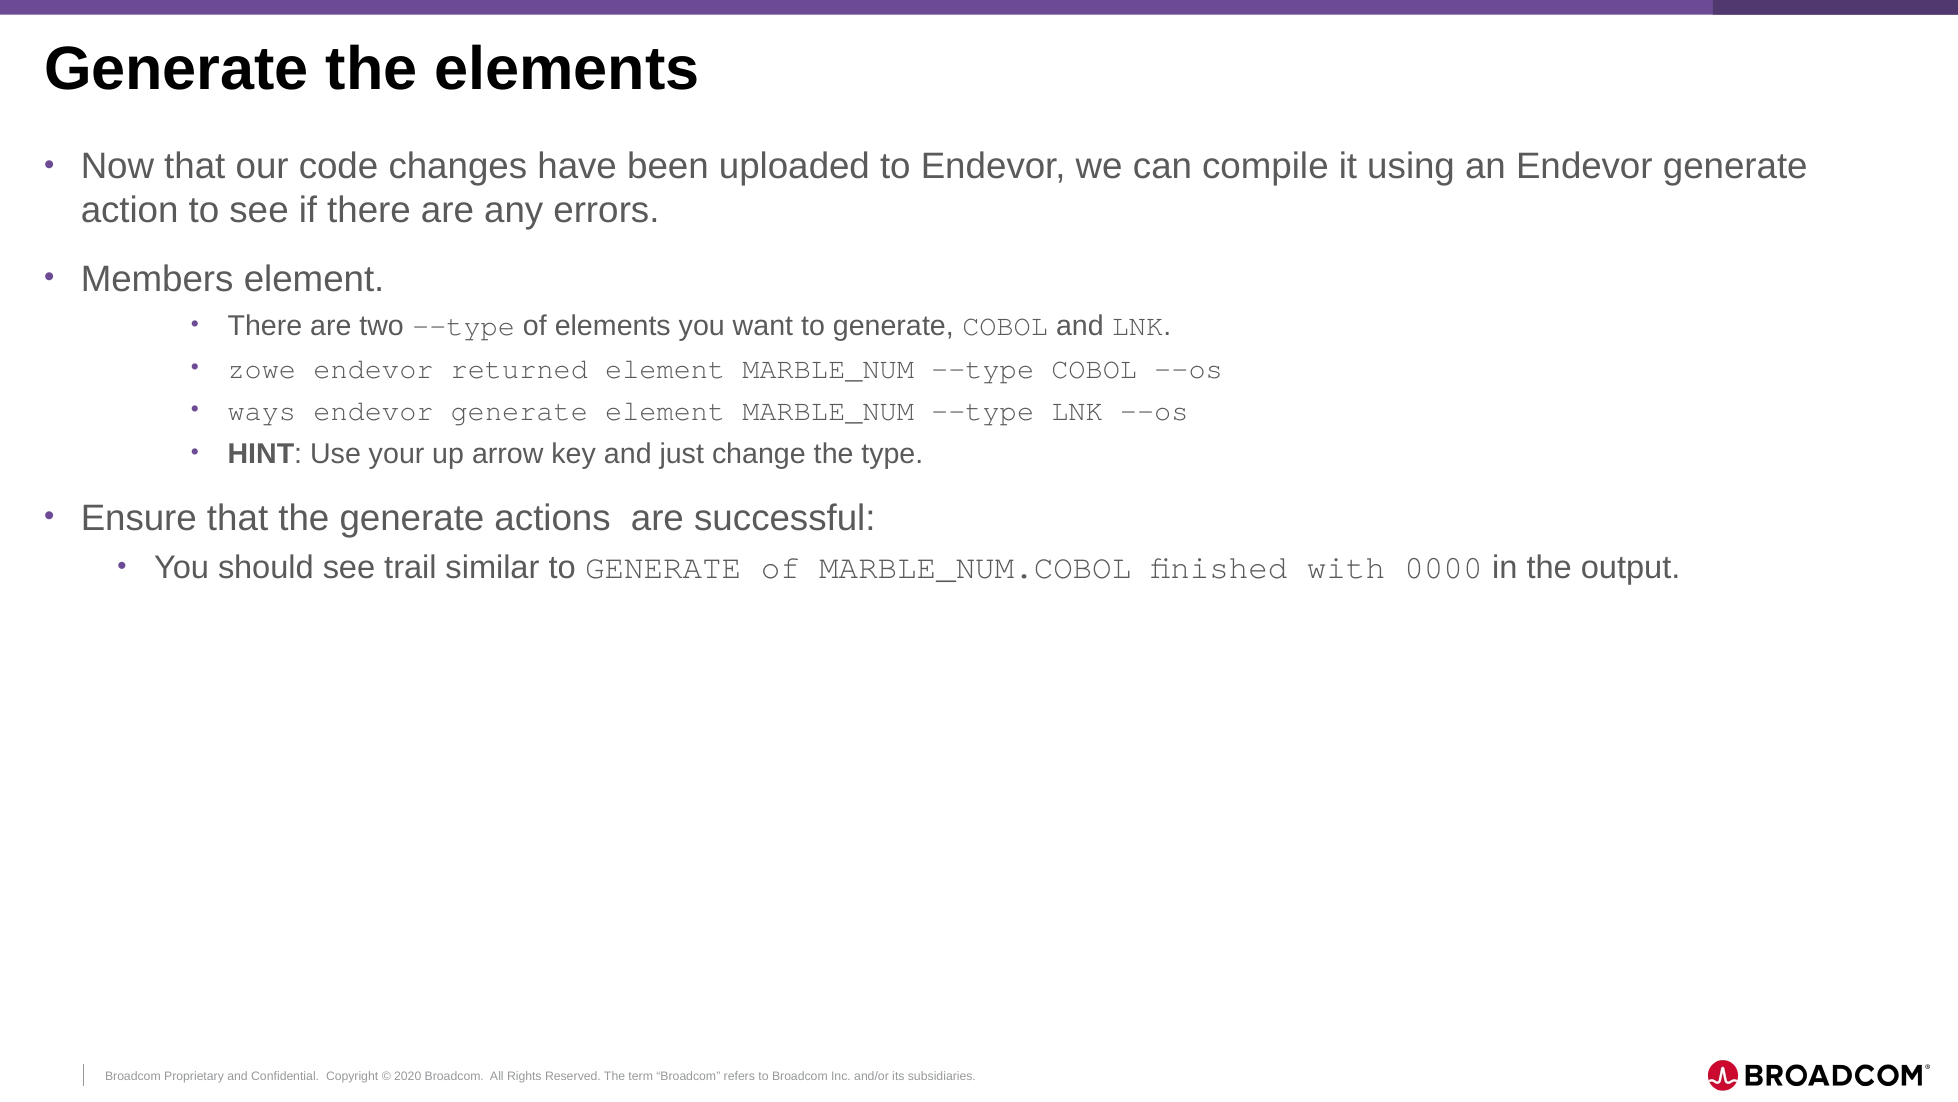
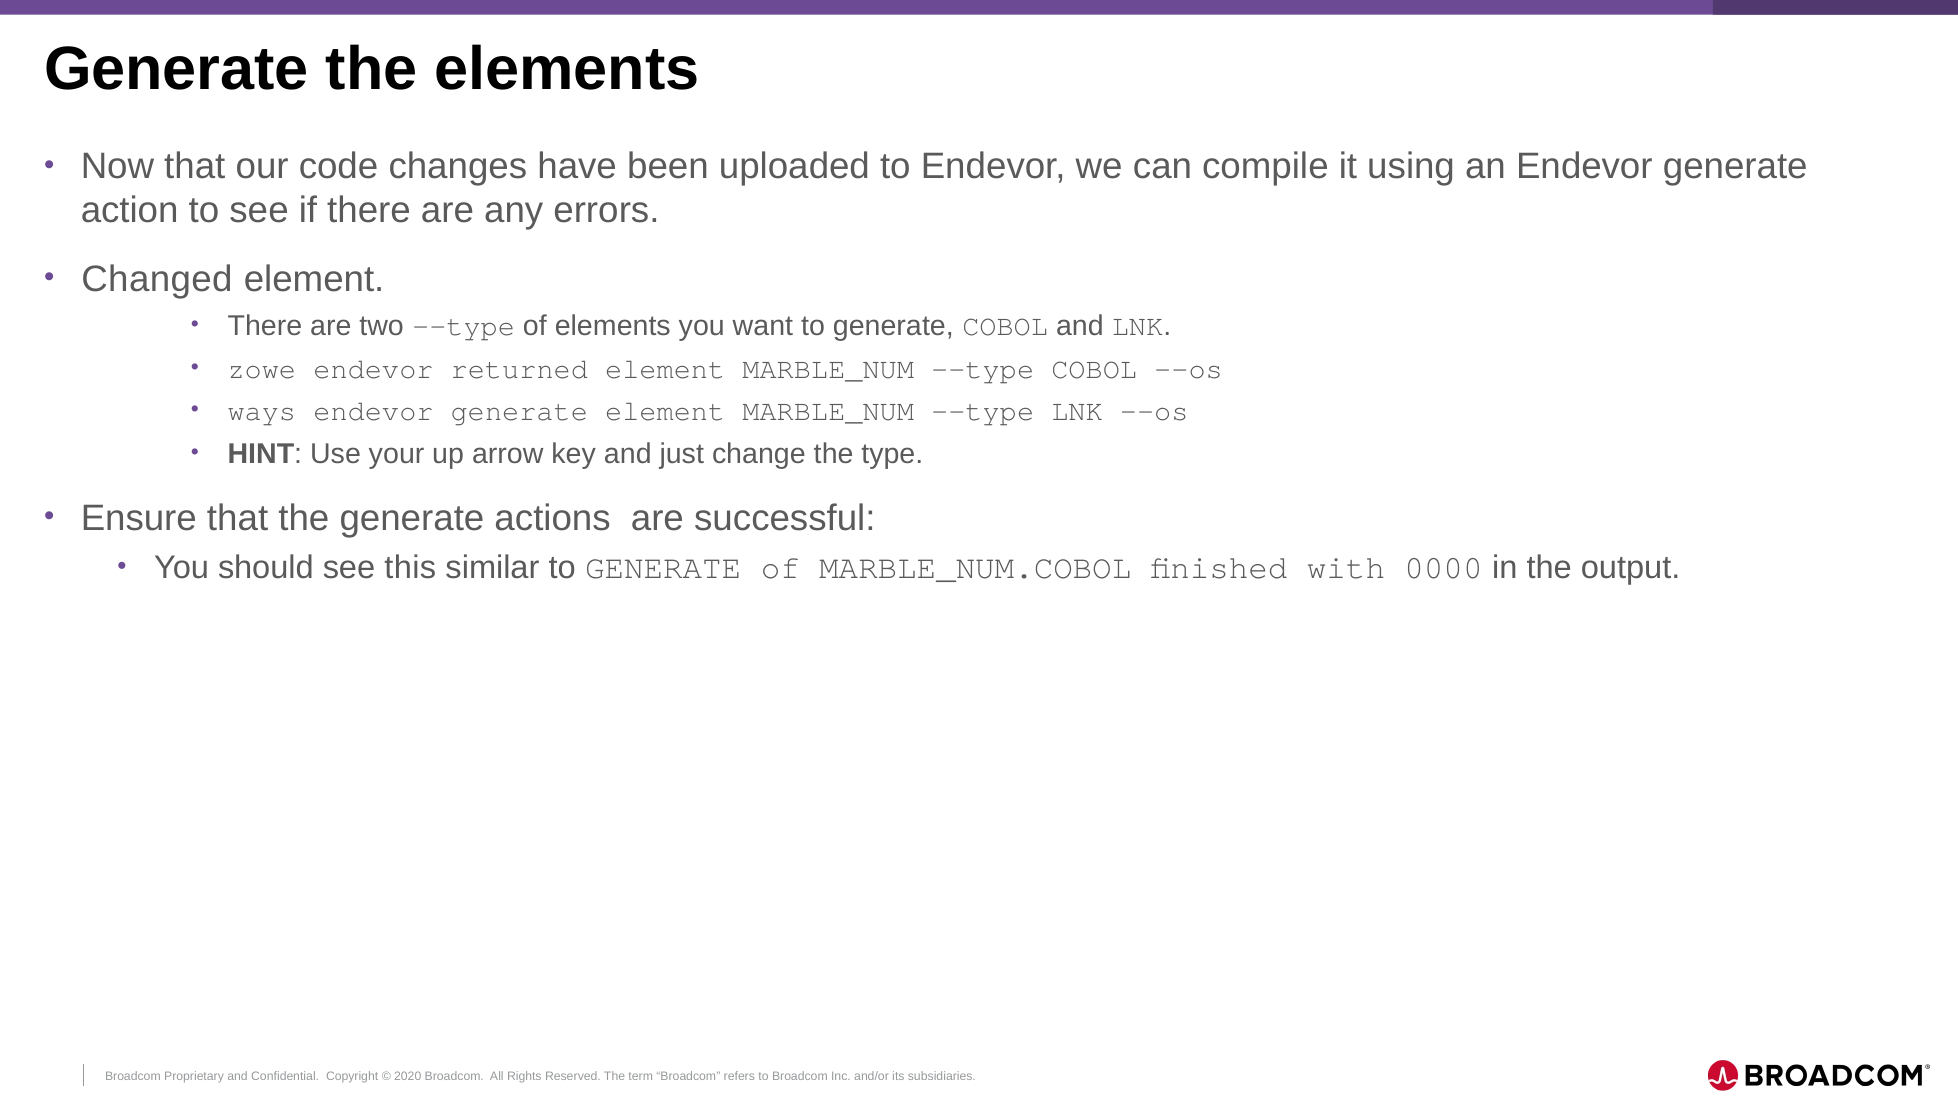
Members: Members -> Changed (157, 279)
trail: trail -> this (410, 567)
